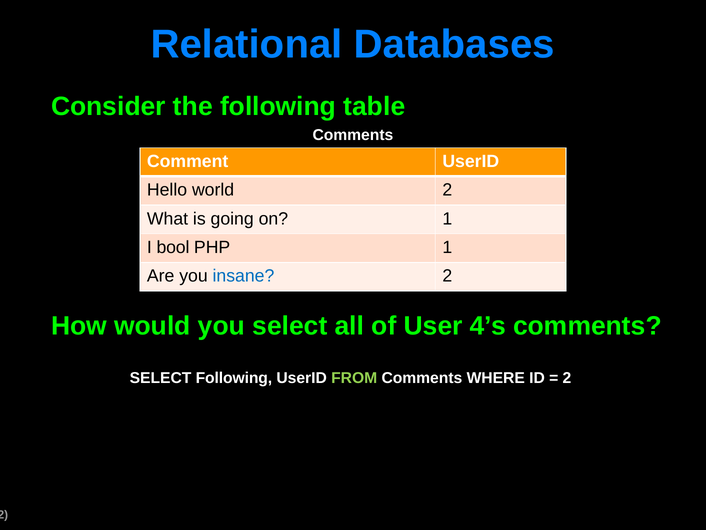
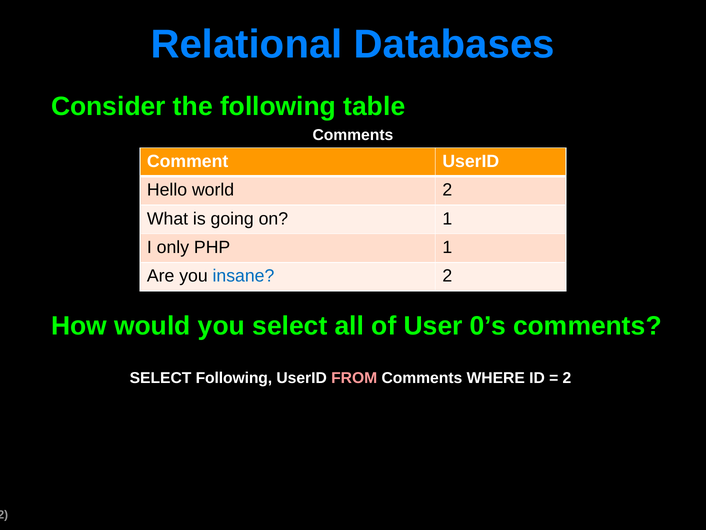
bool: bool -> only (173, 247)
4’s: 4’s -> 0’s (488, 326)
FROM colour: light green -> pink (354, 378)
